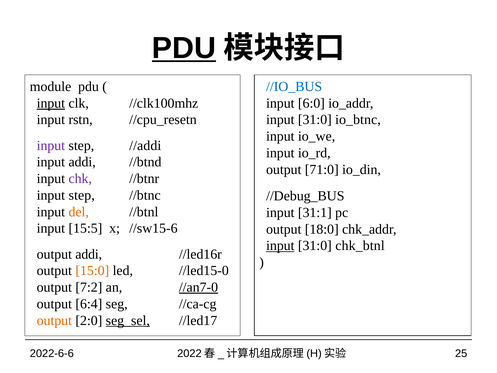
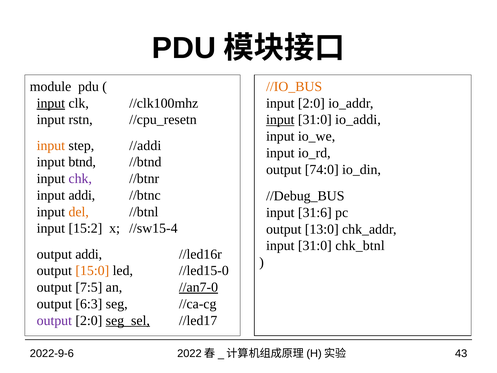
PDU underline: present -> none (184, 48)
//IO_BUS colour: blue -> orange (294, 86)
input 6:0: 6:0 -> 2:0 (311, 103)
input underline: none -> present (280, 120)
io_btnc: io_btnc -> io_addi (358, 120)
input colour: purple -> orange (51, 145)
input addi: addi -> btnd (82, 162)
71:0: 71:0 -> 74:0 (322, 169)
step: step -> addi (82, 195)
31:1: 31:1 -> 31:6 (315, 212)
15:5: 15:5 -> 15:2 (85, 228)
//sw15-6: //sw15-6 -> //sw15-4 (153, 228)
18:0: 18:0 -> 13:0 (322, 229)
input underline: present -> none (280, 246)
7:2: 7:2 -> 7:5 (89, 287)
6:4: 6:4 -> 6:3 (89, 304)
output colour: orange -> purple (54, 320)
2022-6-6: 2022-6-6 -> 2022-9-6 (52, 353)
25: 25 -> 43 (461, 353)
